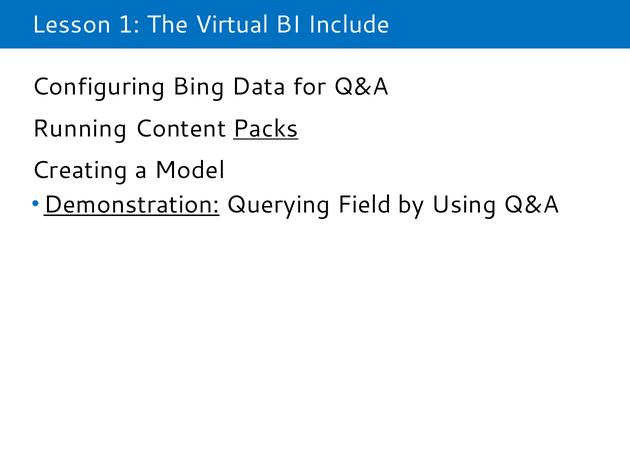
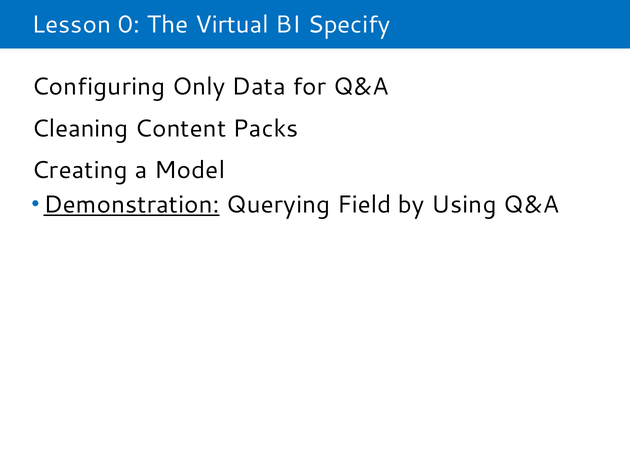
1: 1 -> 0 (129, 25)
Include: Include -> Specify (349, 25)
Bing: Bing -> Only (199, 87)
Running: Running -> Cleaning (80, 129)
Packs underline: present -> none (266, 129)
